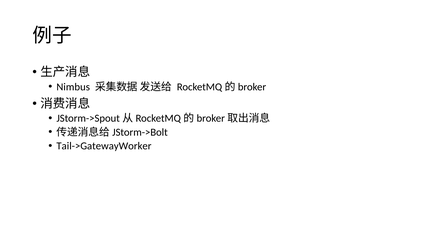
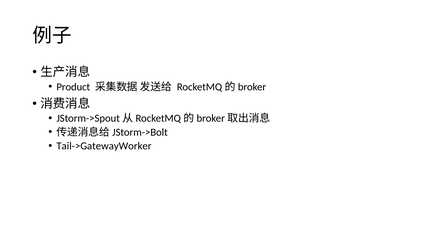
Nimbus: Nimbus -> Product (73, 87)
